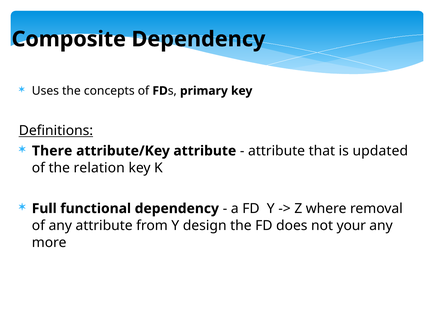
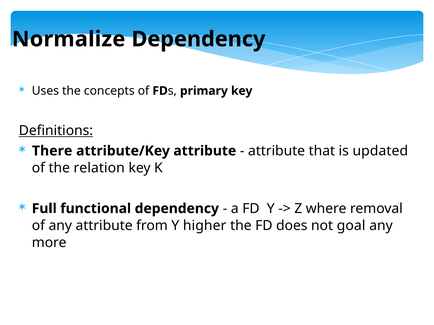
Composite: Composite -> Normalize (69, 39)
design: design -> higher (205, 226)
your: your -> goal (351, 226)
